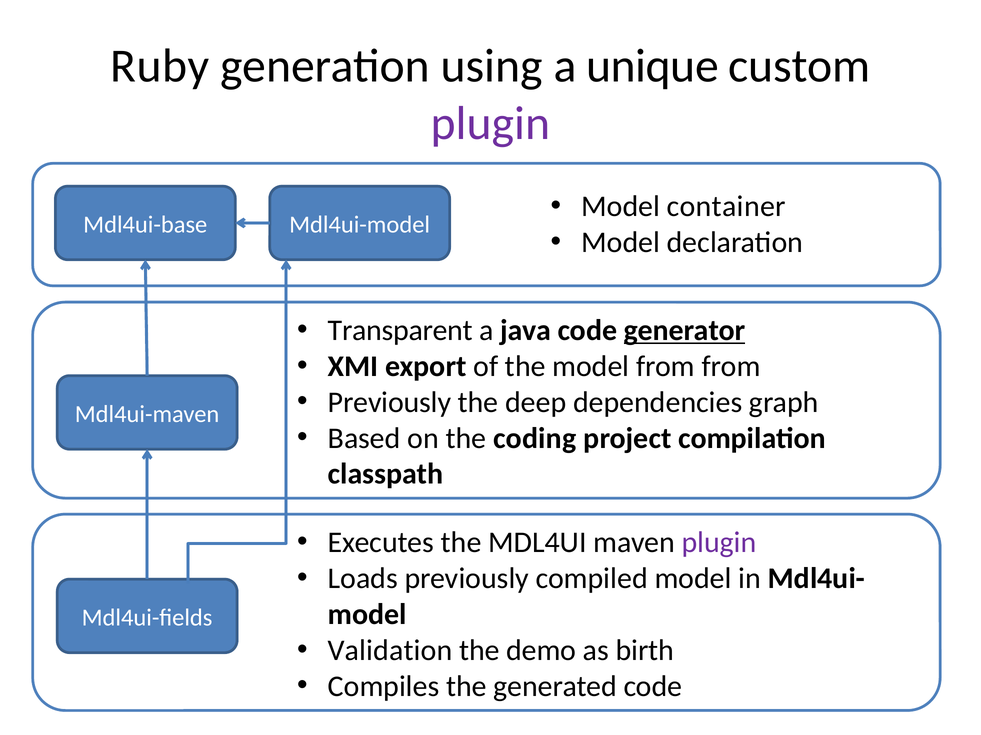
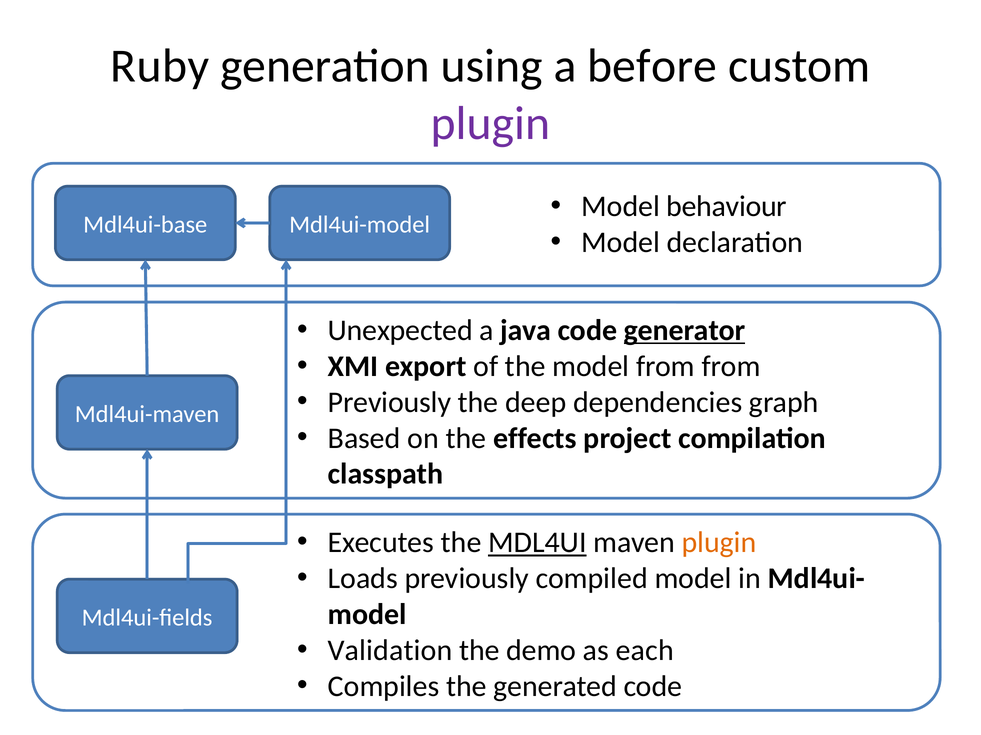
unique: unique -> before (652, 66)
container: container -> behaviour (727, 207)
Transparent: Transparent -> Unexpected (400, 331)
coding: coding -> effects (535, 439)
MDL4UI underline: none -> present (537, 543)
plugin colour: purple -> orange (719, 543)
birth: birth -> each (645, 651)
